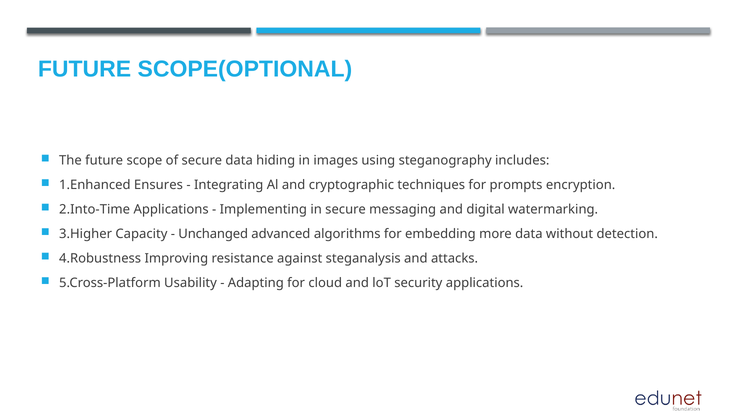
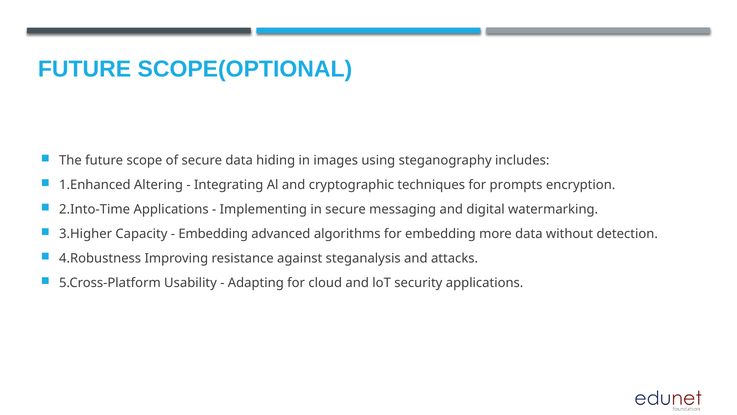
Ensures: Ensures -> Altering (158, 185)
Unchanged: Unchanged -> Embedding (213, 234)
